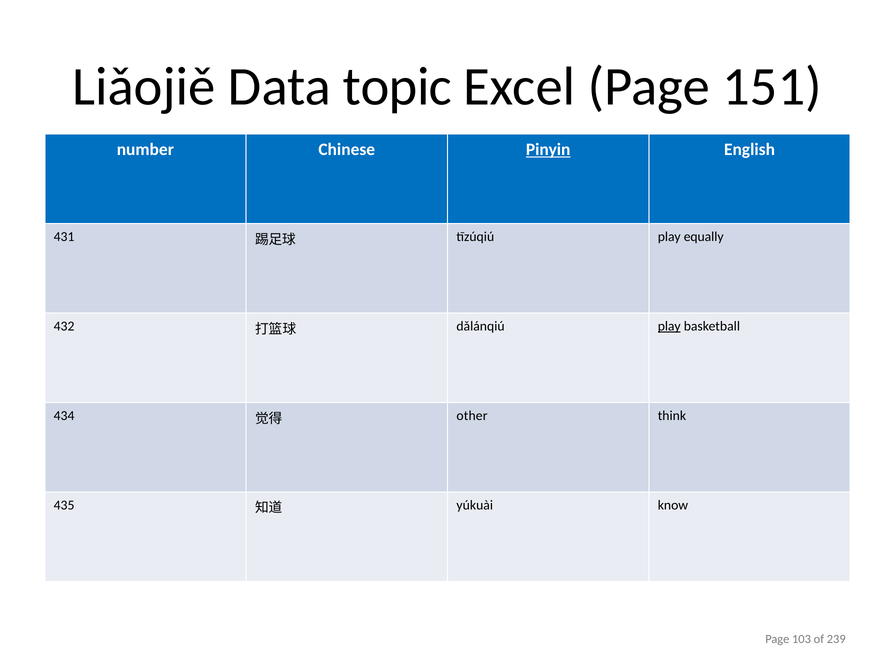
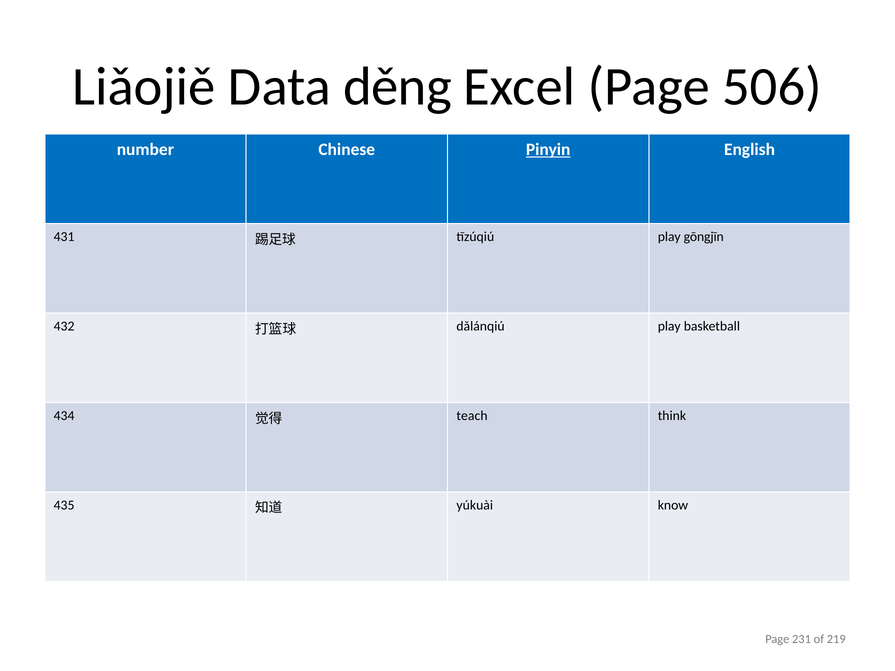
topic: topic -> děng (397, 87)
151: 151 -> 506 (772, 87)
equally: equally -> gōngjīn (704, 237)
play underline: present -> none (669, 326)
other: other -> teach (472, 416)
103: 103 -> 231 (802, 639)
239: 239 -> 219 (836, 639)
